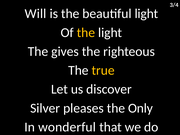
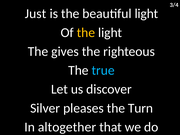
Will: Will -> Just (36, 14)
true colour: yellow -> light blue (103, 70)
Only: Only -> Turn (140, 108)
wonderful: wonderful -> altogether (67, 127)
